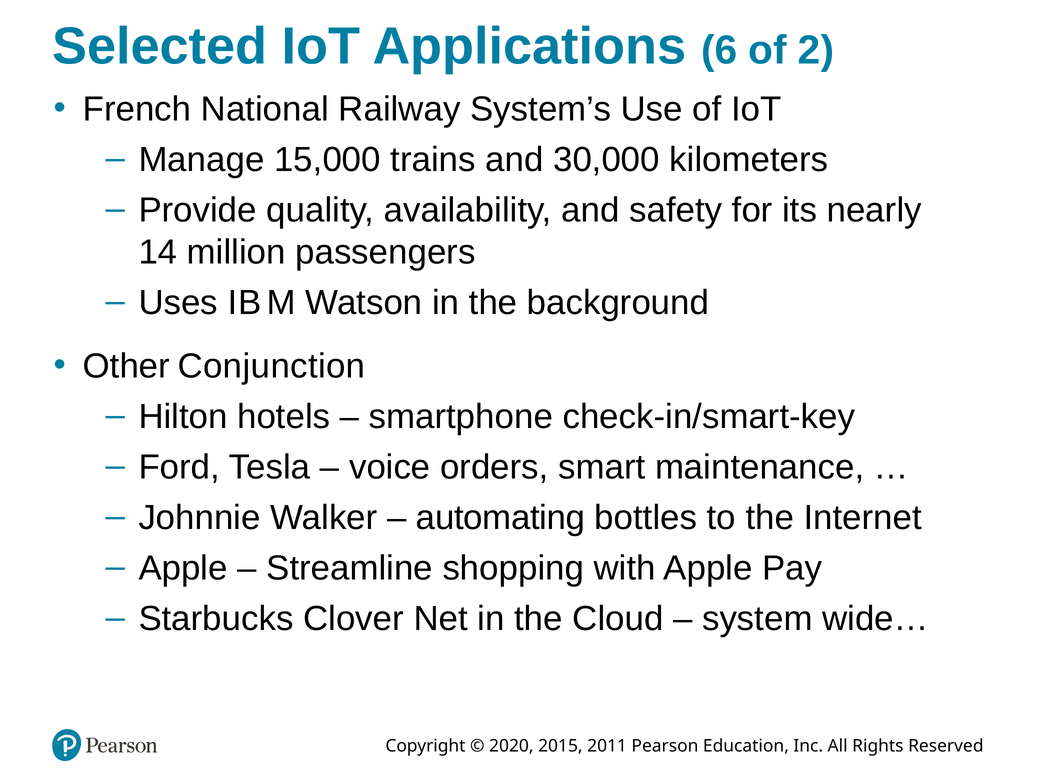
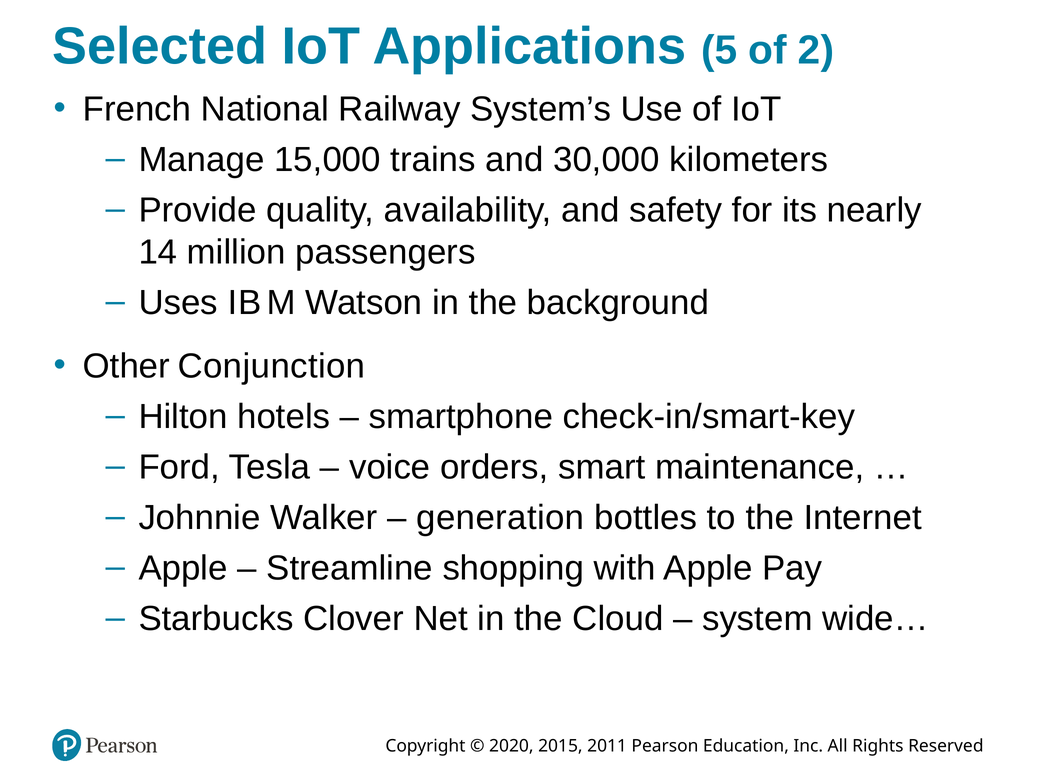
6: 6 -> 5 (719, 50)
automating: automating -> generation (500, 518)
